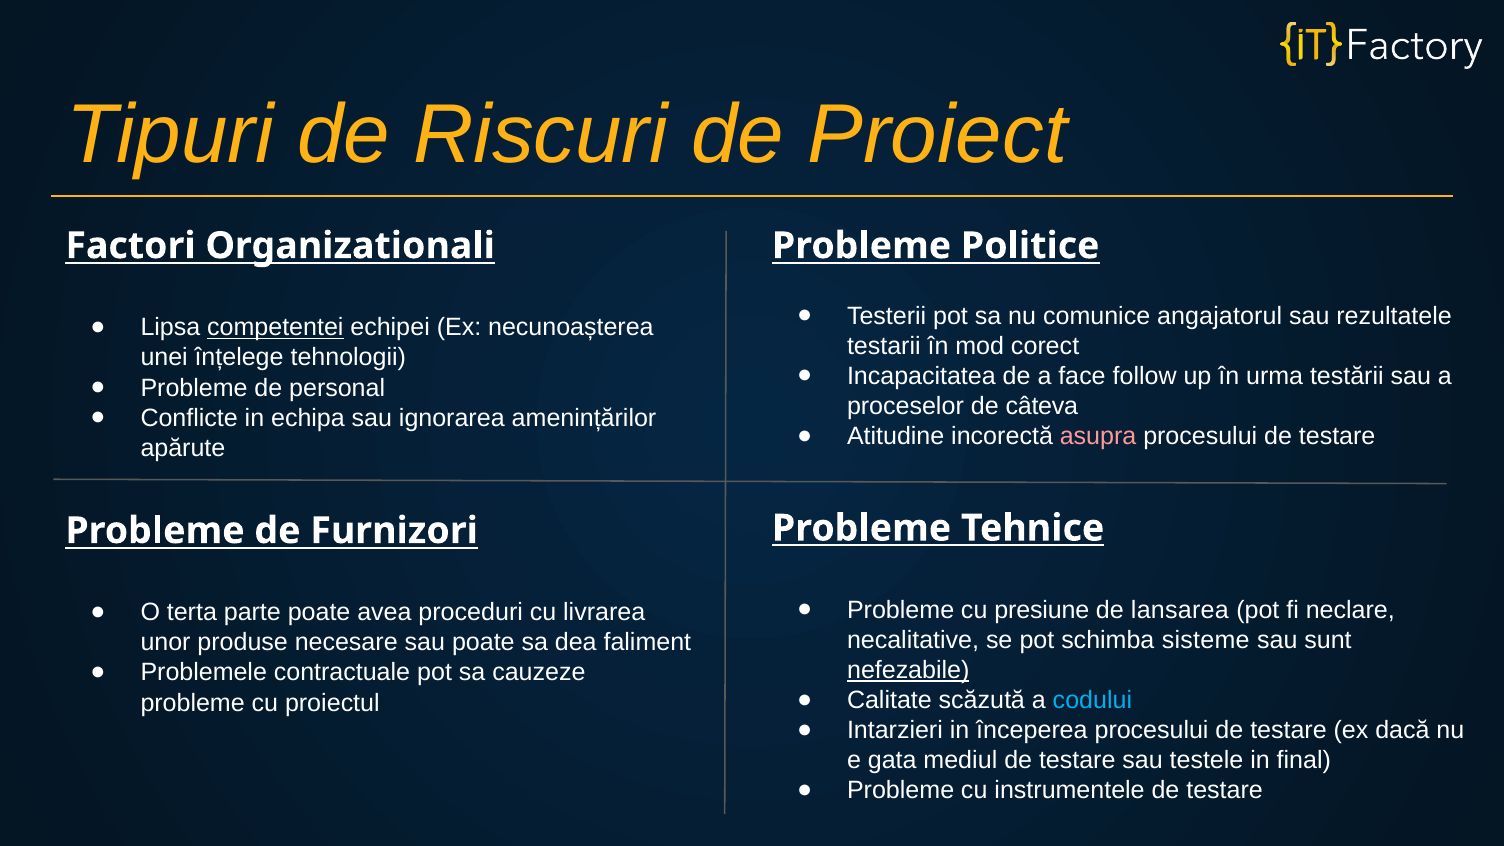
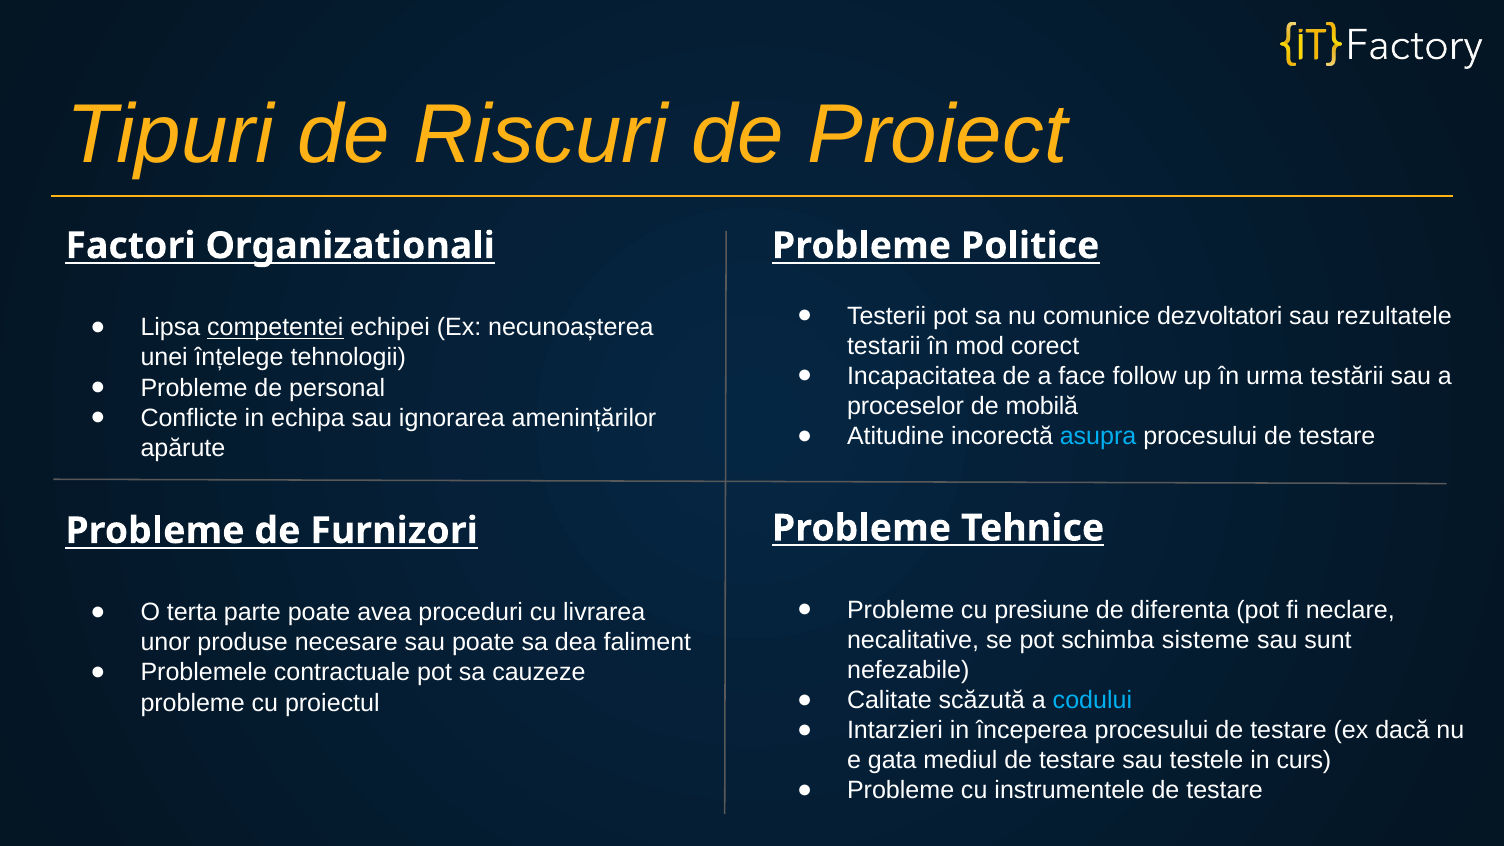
angajatorul: angajatorul -> dezvoltatori (1220, 316)
câteva: câteva -> mobilă (1042, 406)
asupra colour: pink -> light blue (1098, 436)
lansarea: lansarea -> diferenta (1180, 610)
nefezabile underline: present -> none (908, 670)
final: final -> curs (1304, 760)
